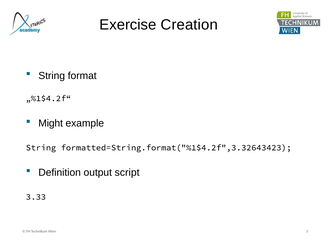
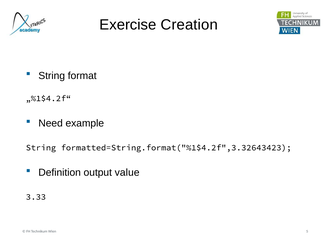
Might: Might -> Need (51, 124)
script: script -> value (127, 173)
